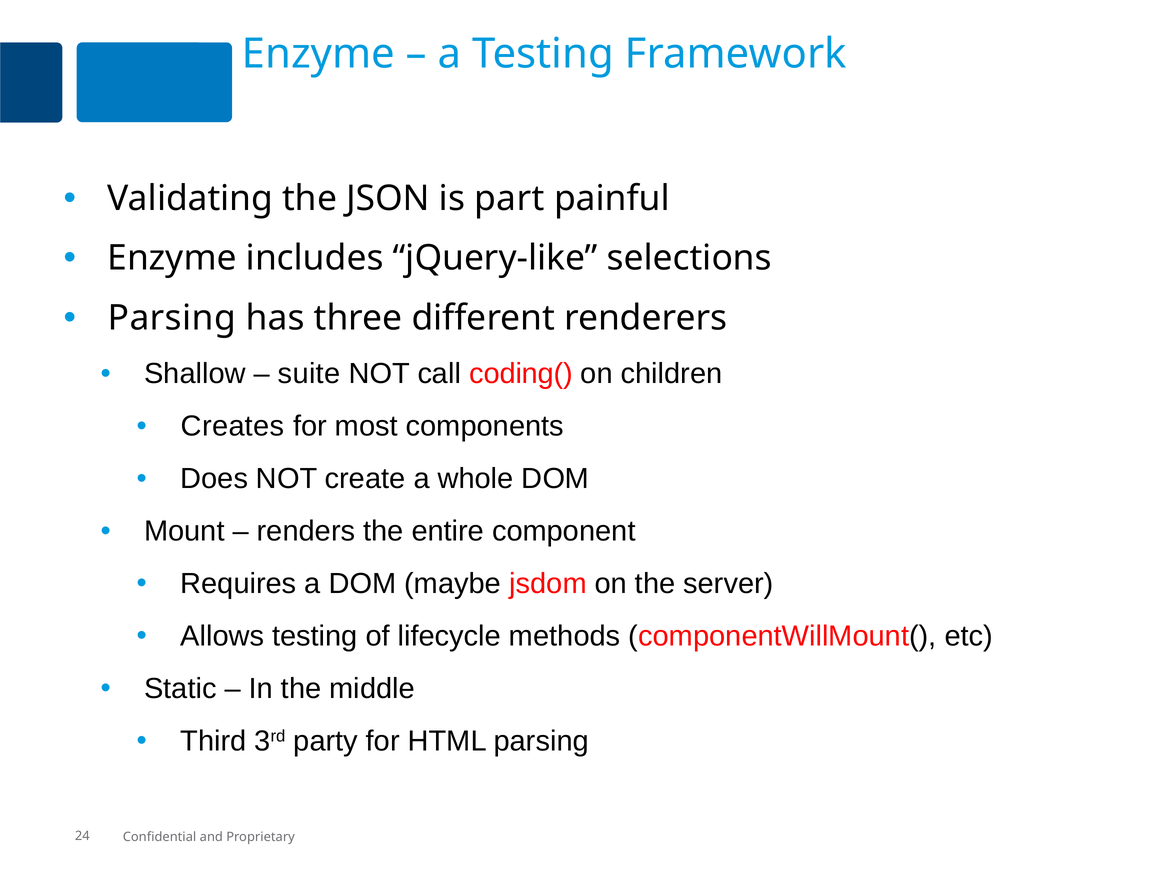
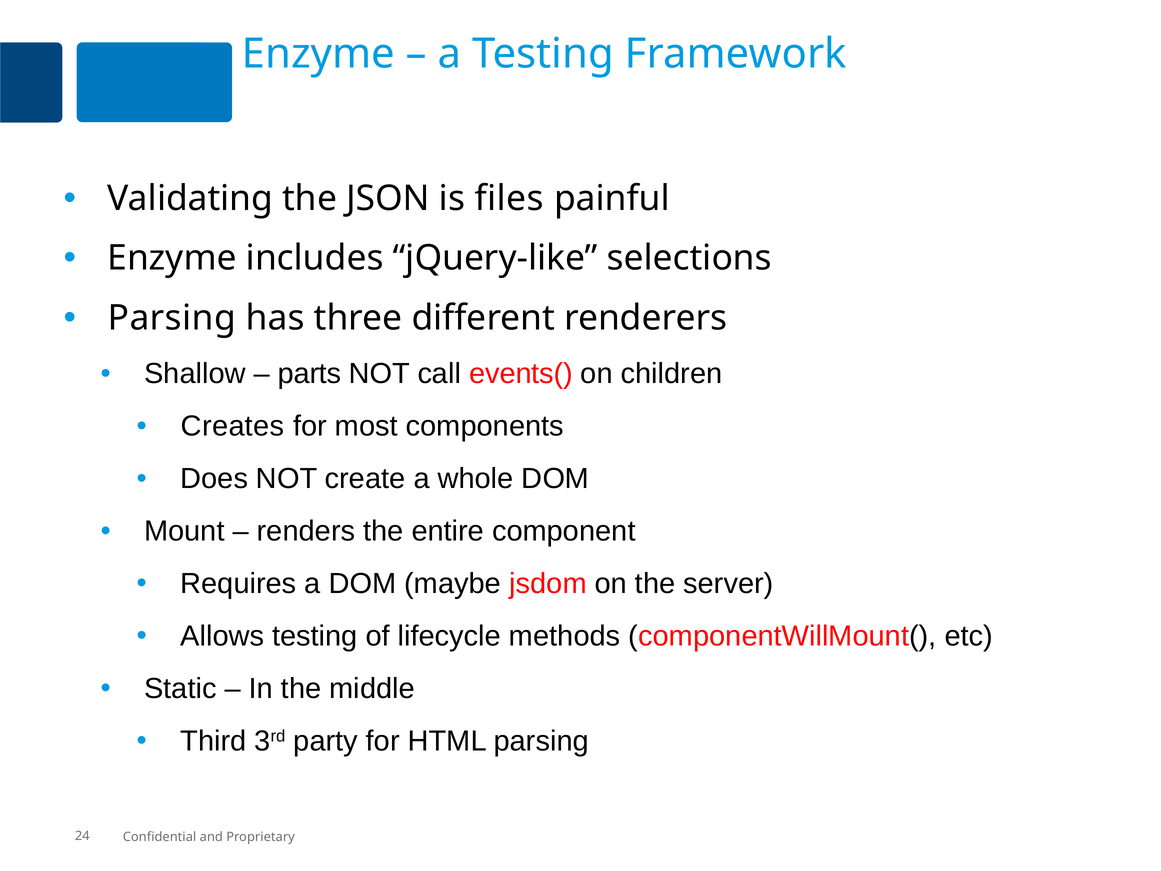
part: part -> files (509, 198)
suite: suite -> parts (309, 374)
coding(: coding( -> events( (521, 374)
